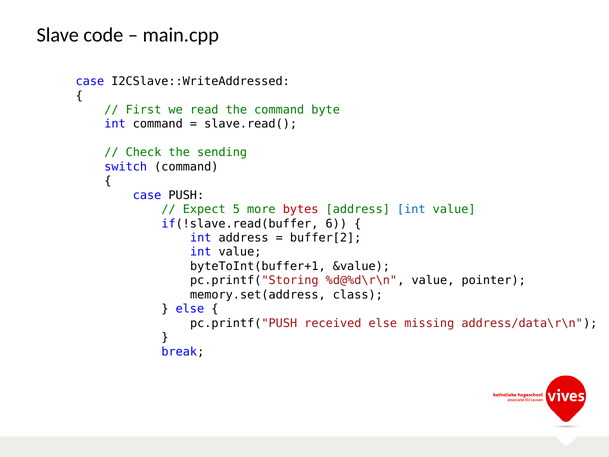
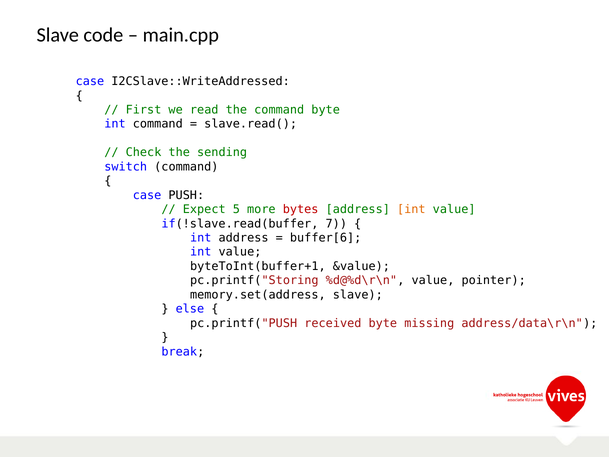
int colour: blue -> orange (411, 209)
6: 6 -> 7 (336, 224)
buffer[2: buffer[2 -> buffer[6 (326, 238)
memory.set(address class: class -> slave (358, 295)
received else: else -> byte (383, 323)
